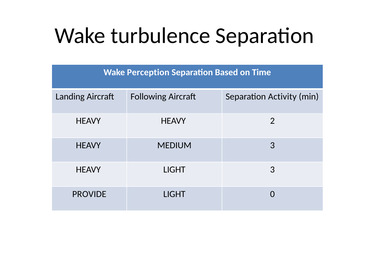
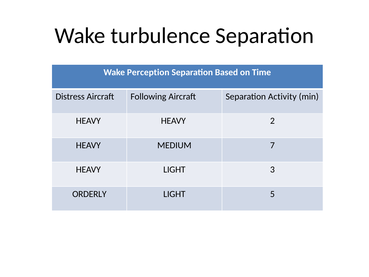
Landing: Landing -> Distress (70, 96)
MEDIUM 3: 3 -> 7 (272, 145)
PROVIDE: PROVIDE -> ORDERLY (89, 194)
0: 0 -> 5 (272, 194)
